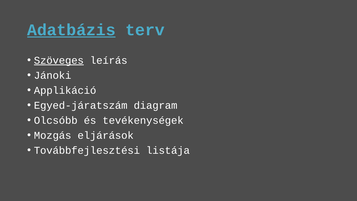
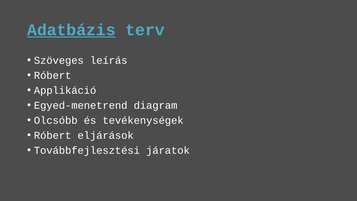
Szöveges underline: present -> none (59, 60)
Jánoki: Jánoki -> Róbert (53, 75)
Egyed-járatszám: Egyed-járatszám -> Egyed-menetrend (81, 105)
Mozgás: Mozgás -> Róbert (53, 135)
listája: listája -> járatok (168, 150)
